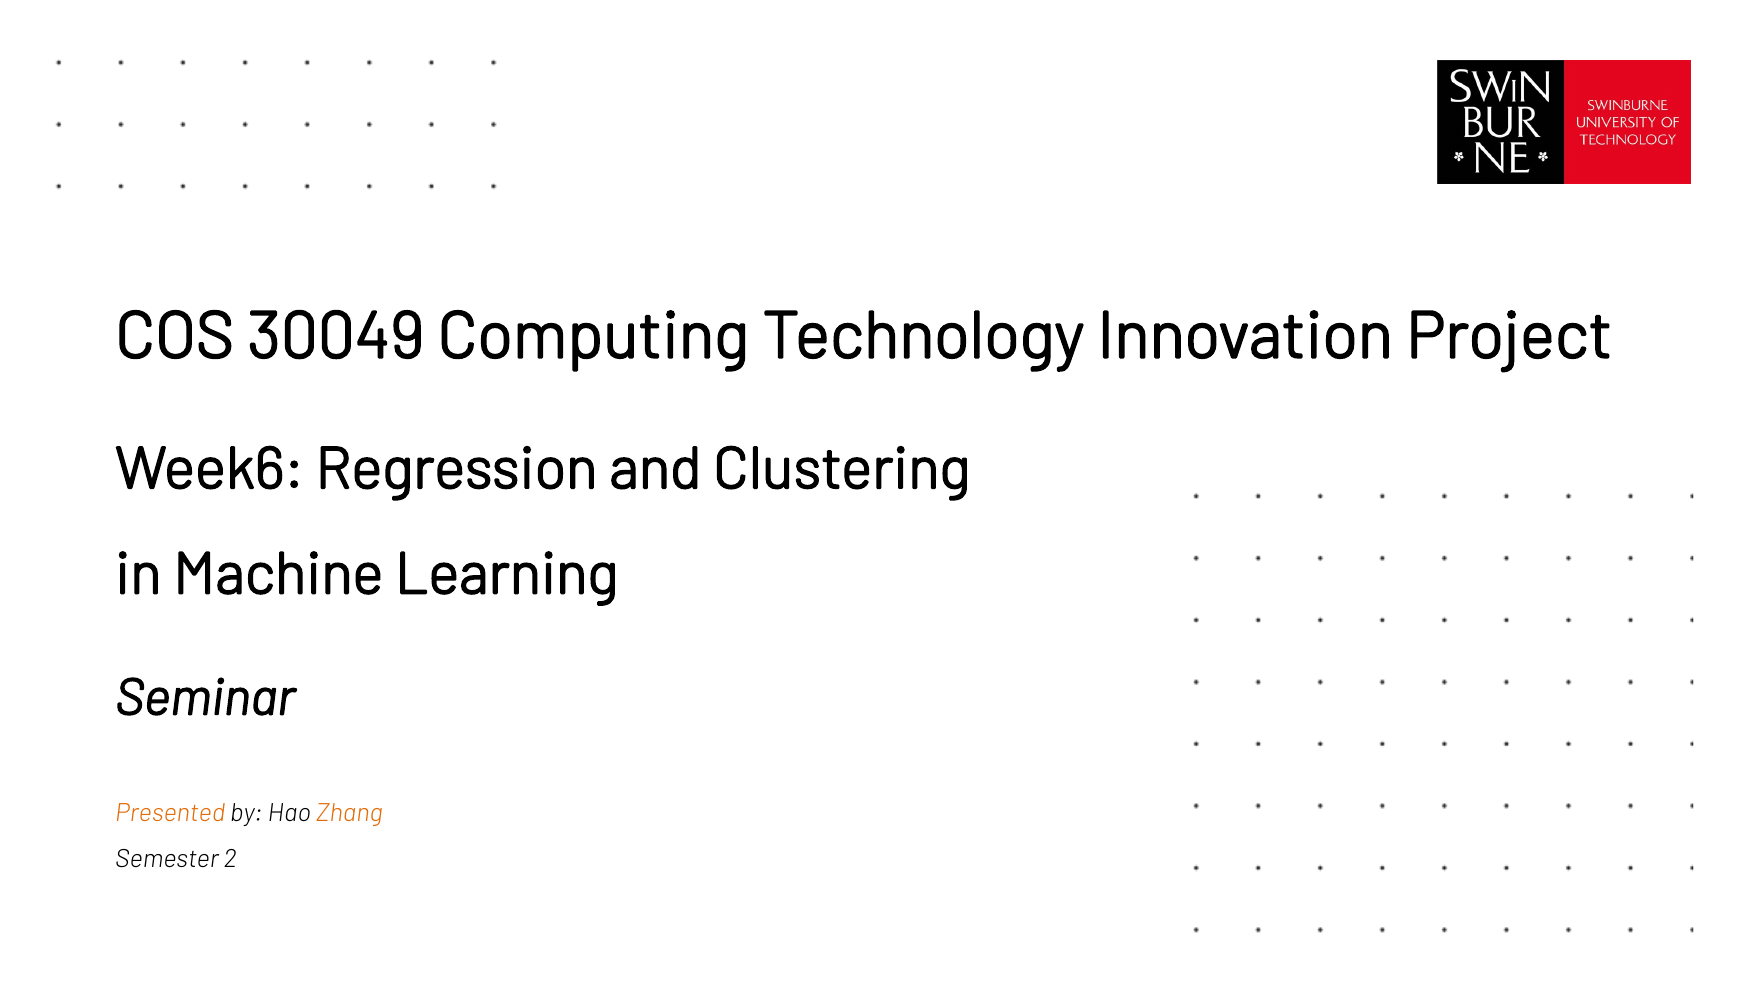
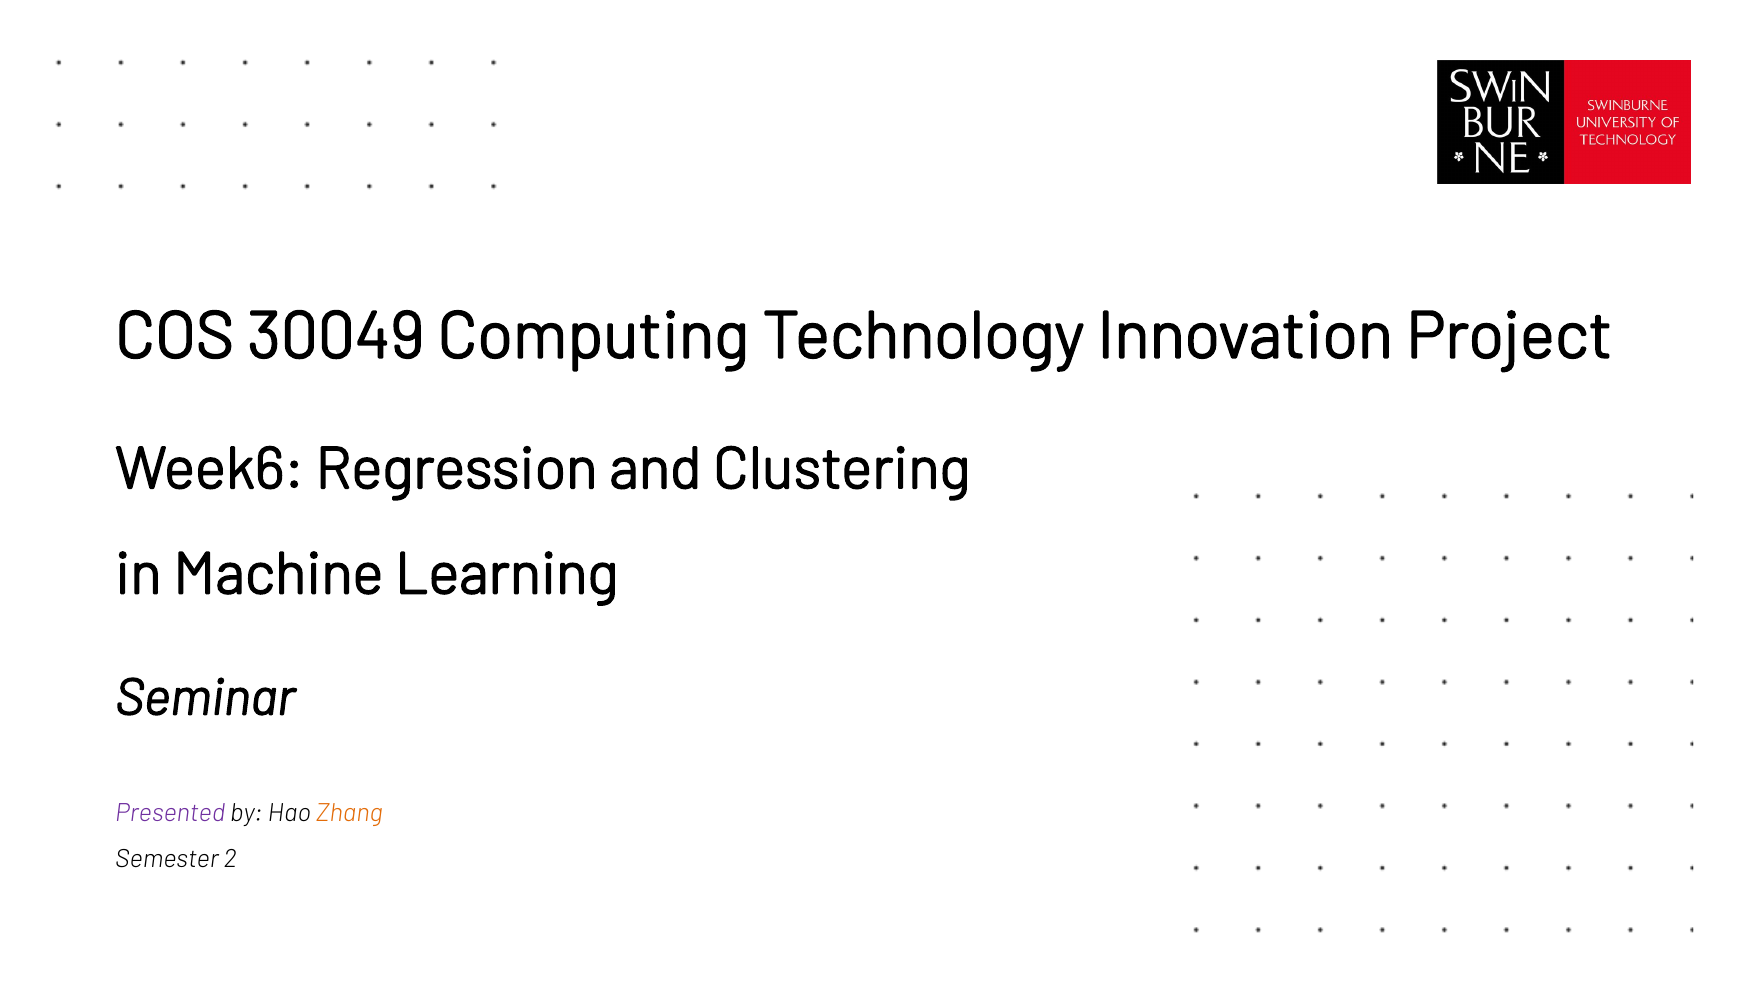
Presented colour: orange -> purple (170, 814)
